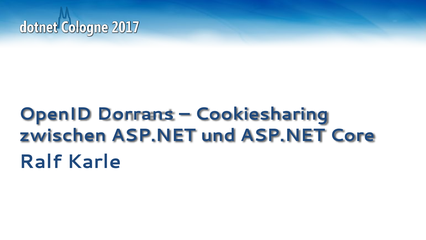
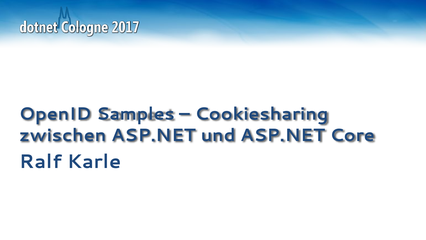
Dorrans: Dorrans -> Samples (136, 114)
